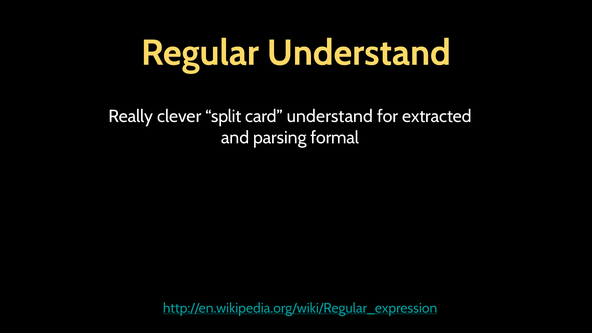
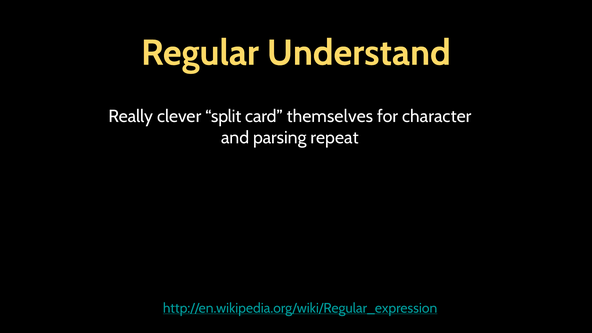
card understand: understand -> themselves (330, 116)
extracted: extracted -> character (437, 116)
formal: formal -> repeat (335, 138)
